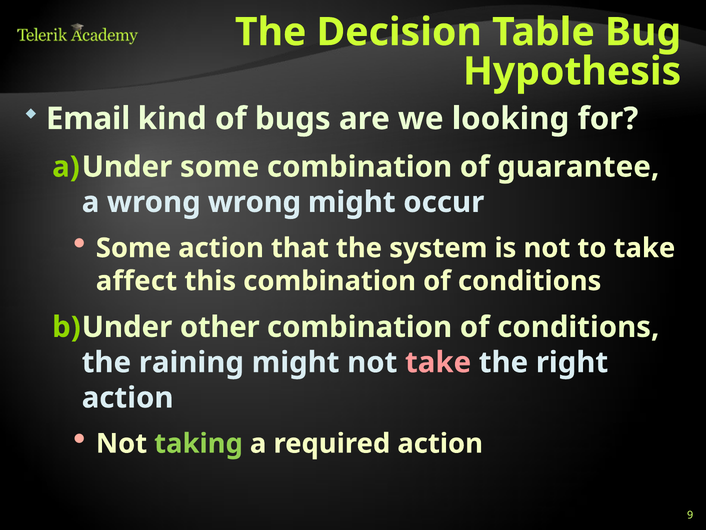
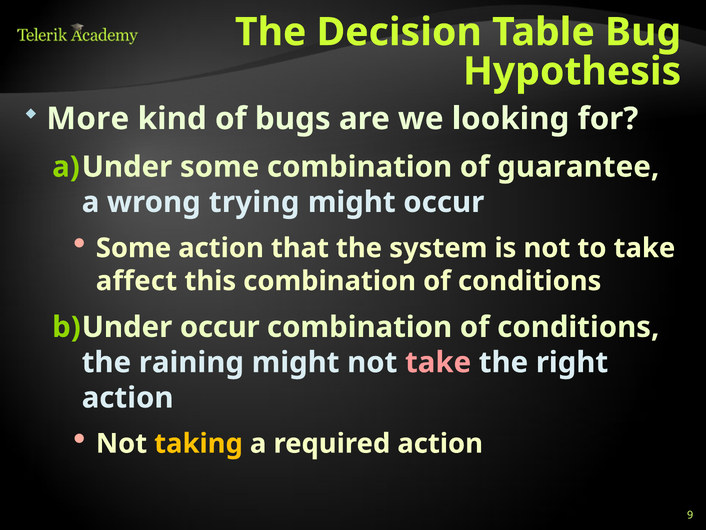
Email: Email -> More (88, 119)
wrong wrong: wrong -> trying (254, 202)
other: other -> occur (220, 327)
taking colour: light green -> yellow (199, 443)
